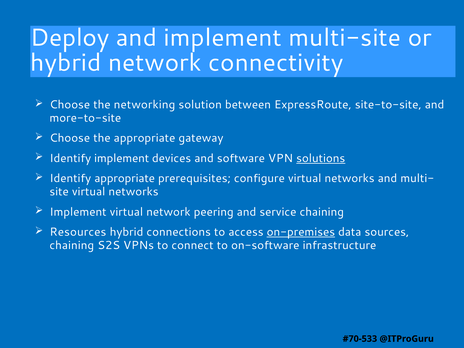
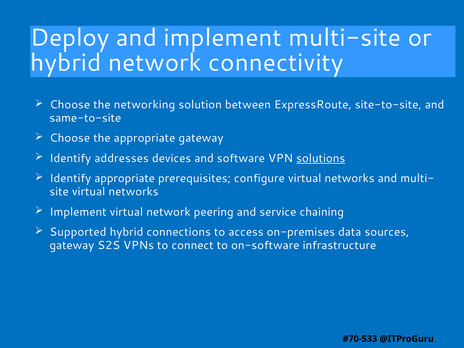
more-to-site: more-to-site -> same-to-site (85, 118)
Identify implement: implement -> addresses (122, 158)
Resources: Resources -> Supported (78, 232)
on-premises underline: present -> none (301, 232)
chaining: chaining -> gateway (72, 245)
